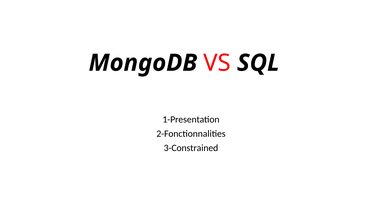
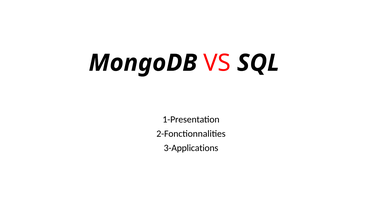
3-Constrained: 3-Constrained -> 3-Applications (191, 148)
